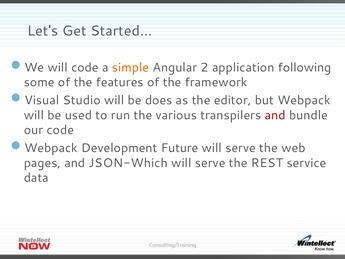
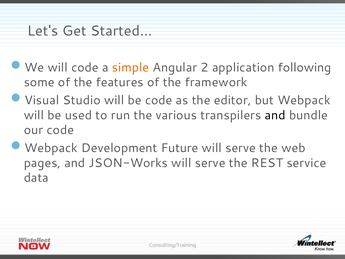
be does: does -> code (159, 100)
and colour: red -> black (275, 115)
JSON-Which: JSON-Which -> JSON-Works (128, 163)
